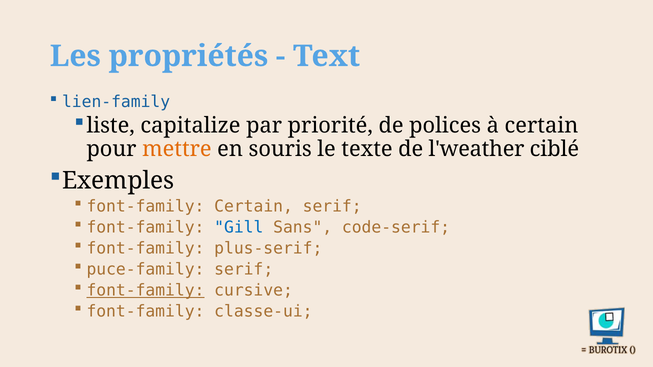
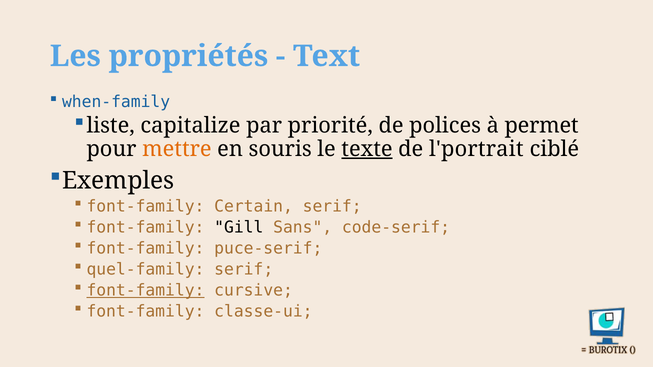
lien-family: lien-family -> when-family (116, 102)
à certain: certain -> permet (542, 126)
texte underline: none -> present (367, 149)
l'weather: l'weather -> l'portrait (476, 149)
Gill colour: blue -> black (239, 227)
plus-serif: plus-serif -> puce-serif (268, 248)
puce-family: puce-family -> quel-family (145, 269)
